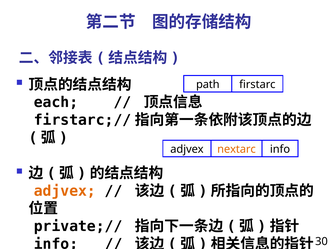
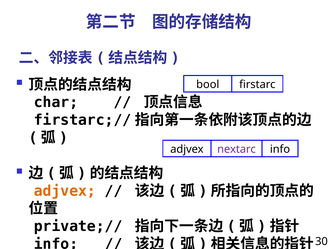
path: path -> bool (208, 84)
each: each -> char (56, 102)
nextarc colour: orange -> purple (236, 149)
